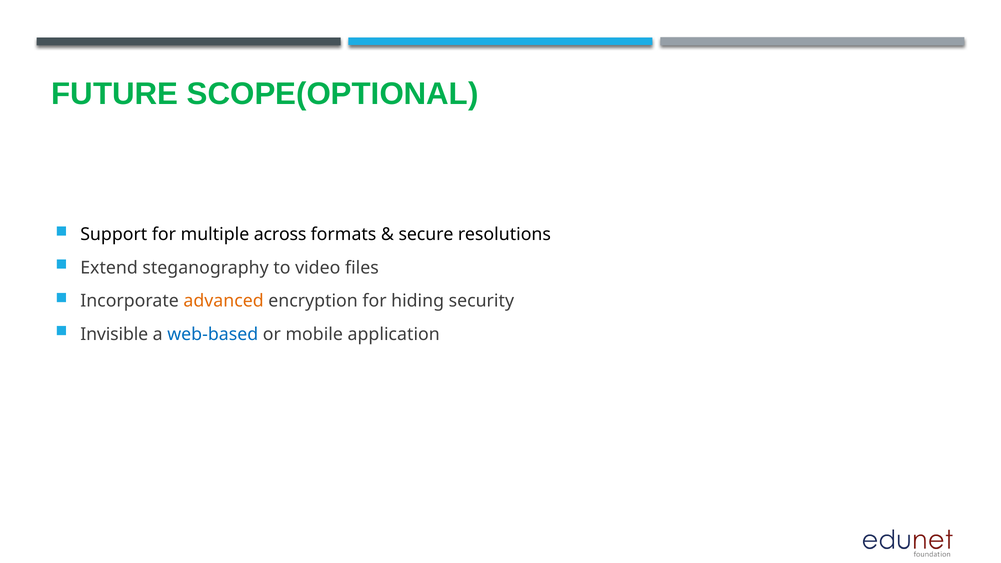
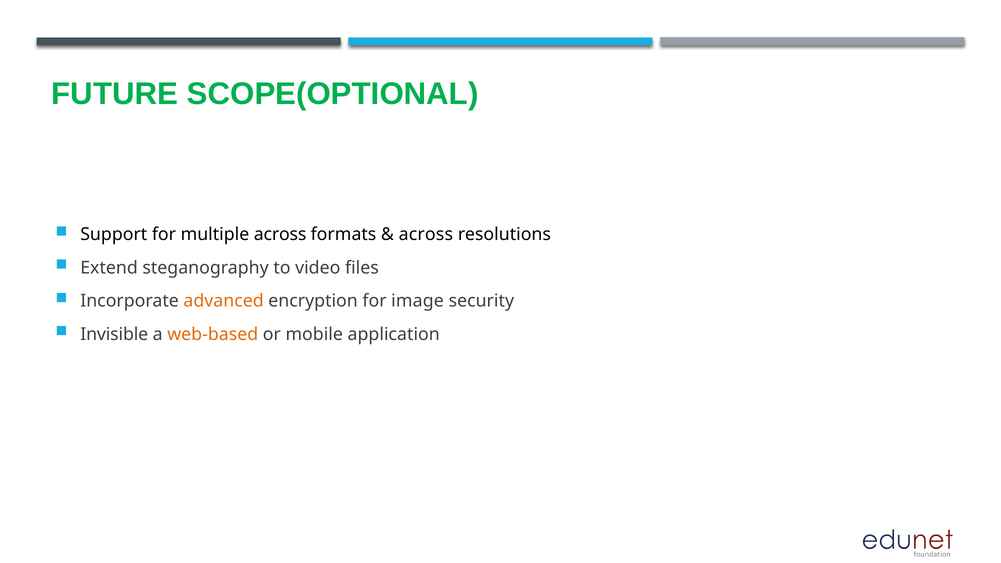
secure: secure -> across (426, 235)
hiding: hiding -> image (418, 301)
web-based colour: blue -> orange (213, 334)
